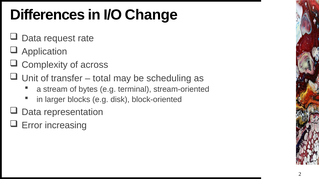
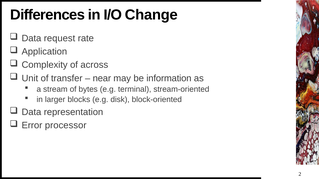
total: total -> near (102, 78)
scheduling: scheduling -> information (169, 78)
increasing: increasing -> processor (66, 126)
